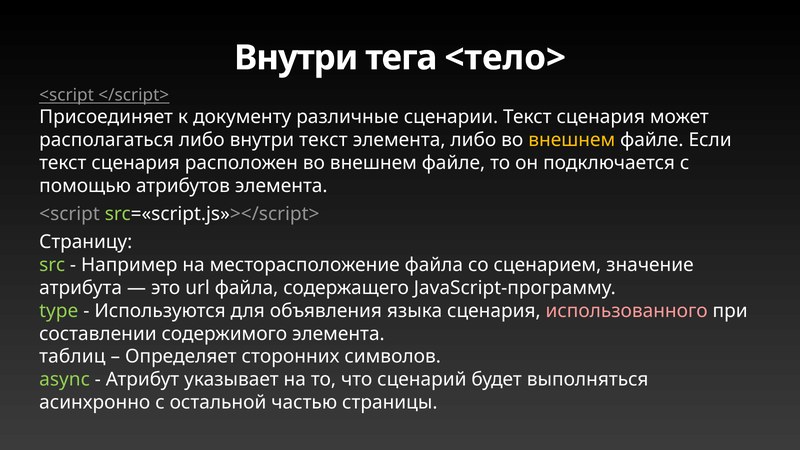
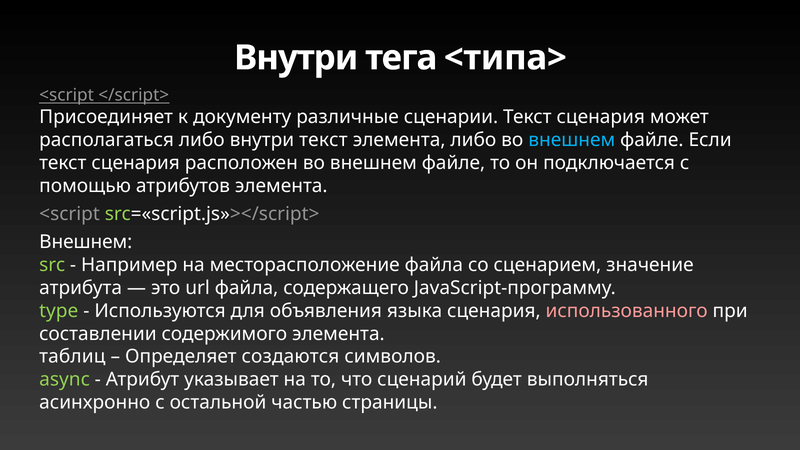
<тело>: <тело> -> <типа> (505, 58)
внешнем colour: yellow -> light blue (572, 140)
Страницу: Страницу -> Внешнем (86, 242)
сторонних: сторонних -> создаются (290, 357)
